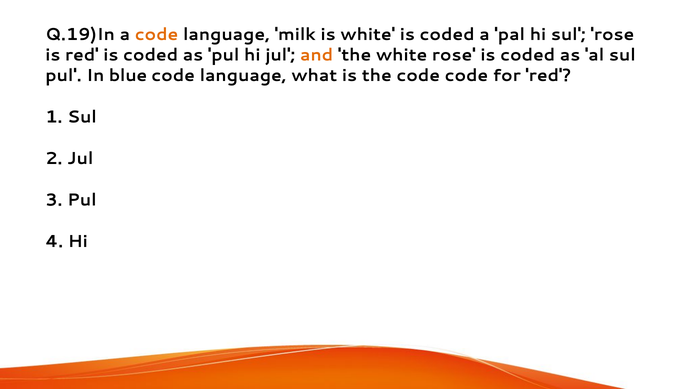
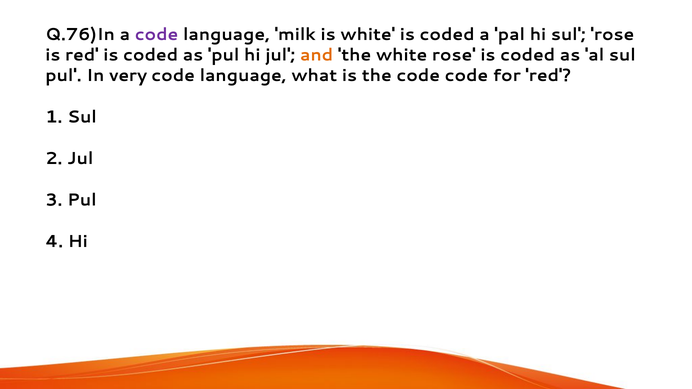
Q.19)In: Q.19)In -> Q.76)In (80, 34)
code colour: orange -> purple (157, 34)
blue: blue -> very (128, 76)
